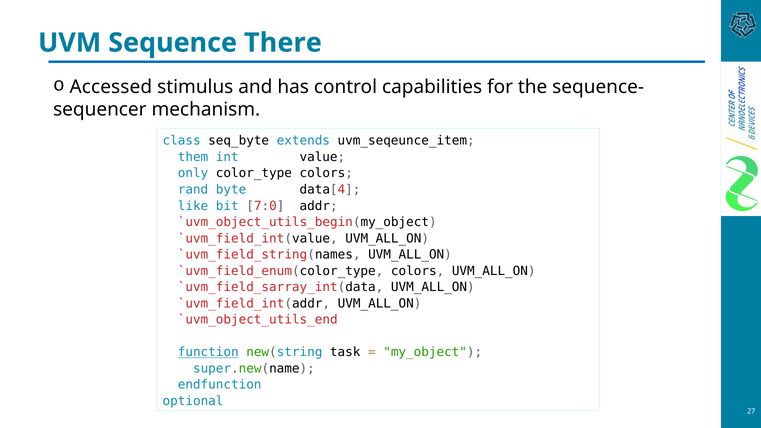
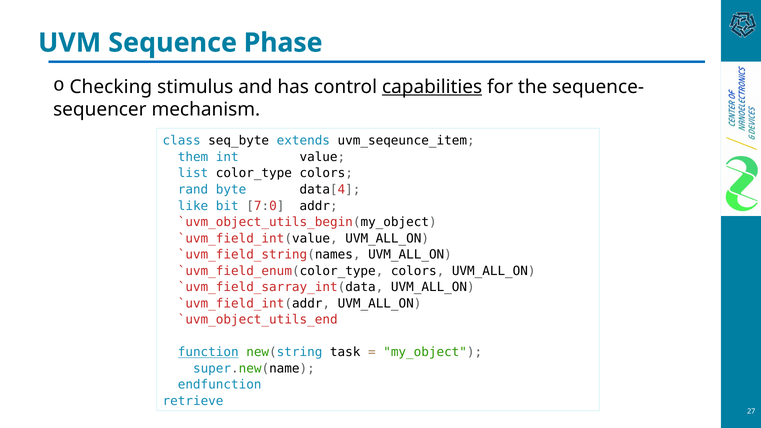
There: There -> Phase (283, 43)
Accessed: Accessed -> Checking (111, 87)
capabilities underline: none -> present (432, 87)
only: only -> list (193, 173)
optional: optional -> retrieve (193, 401)
